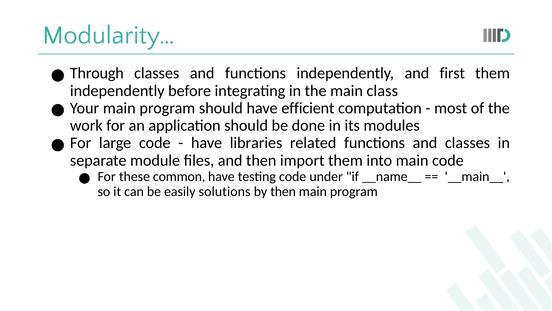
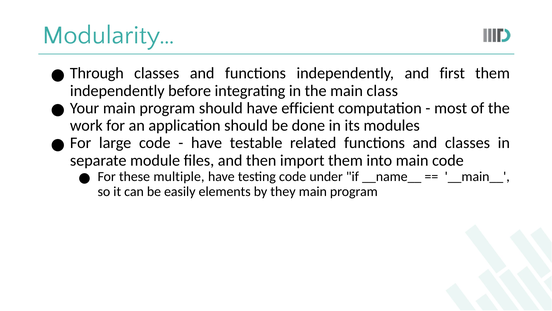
libraries: libraries -> testable (256, 143)
common: common -> multiple (179, 176)
solutions: solutions -> elements (225, 191)
by then: then -> they (283, 191)
